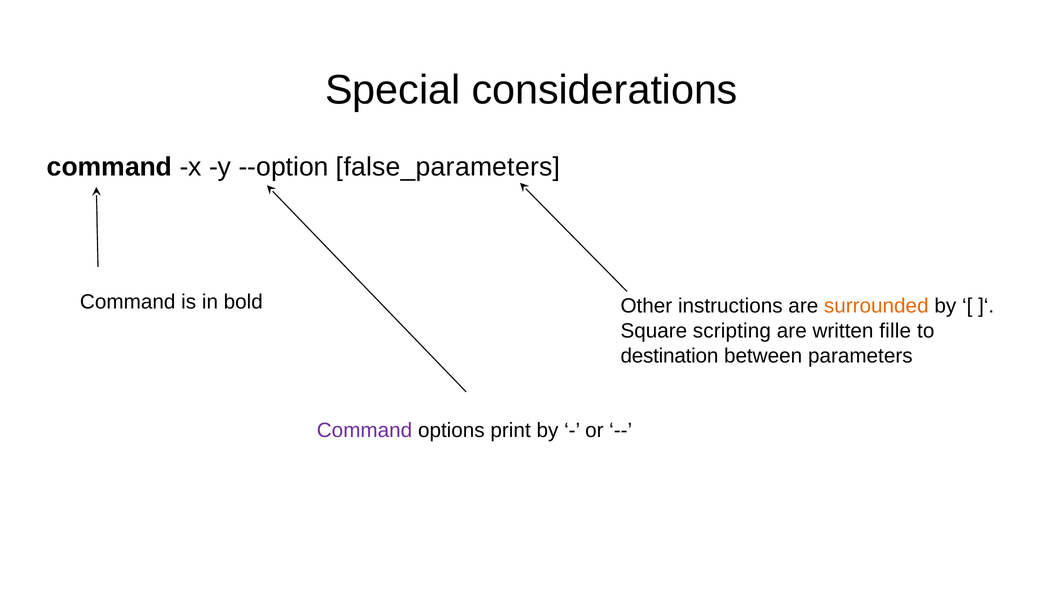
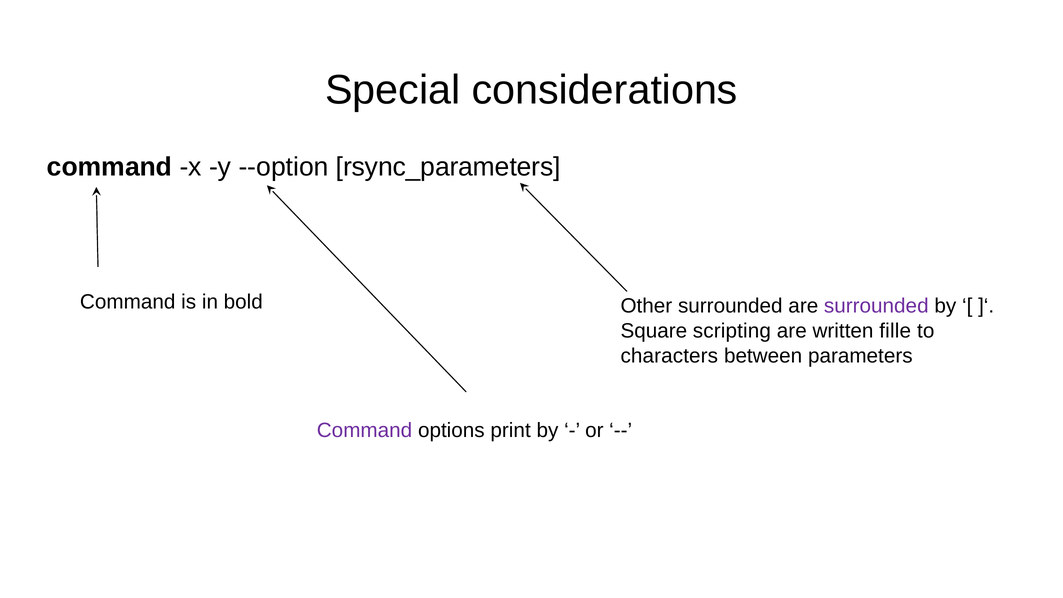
false_parameters: false_parameters -> rsync_parameters (448, 167)
Other instructions: instructions -> surrounded (730, 306)
surrounded colour: orange -> purple (876, 306)
destination: destination -> characters (669, 356)
